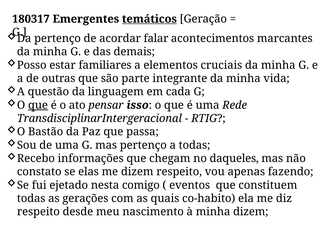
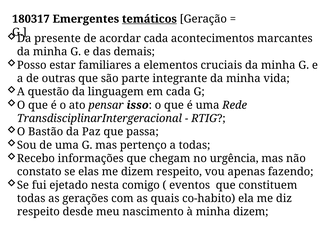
Da pertenço: pertenço -> presente (57, 38)
acordar falar: falar -> cada (156, 38)
que underline: present -> none (38, 105)
daqueles: daqueles -> urgência (234, 158)
